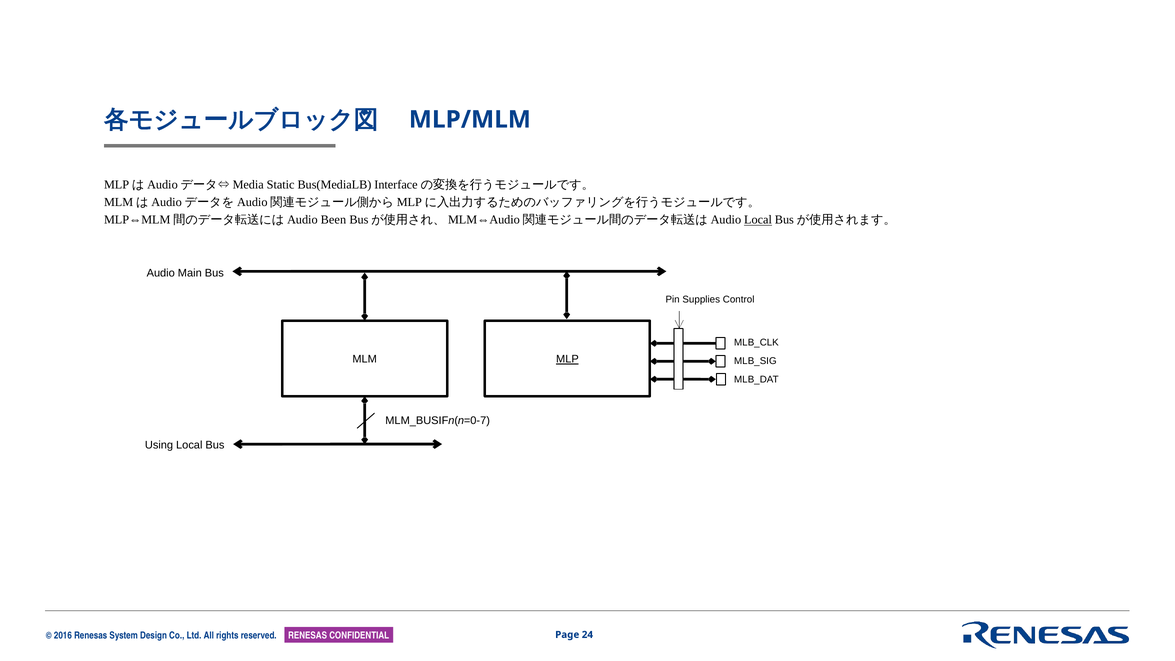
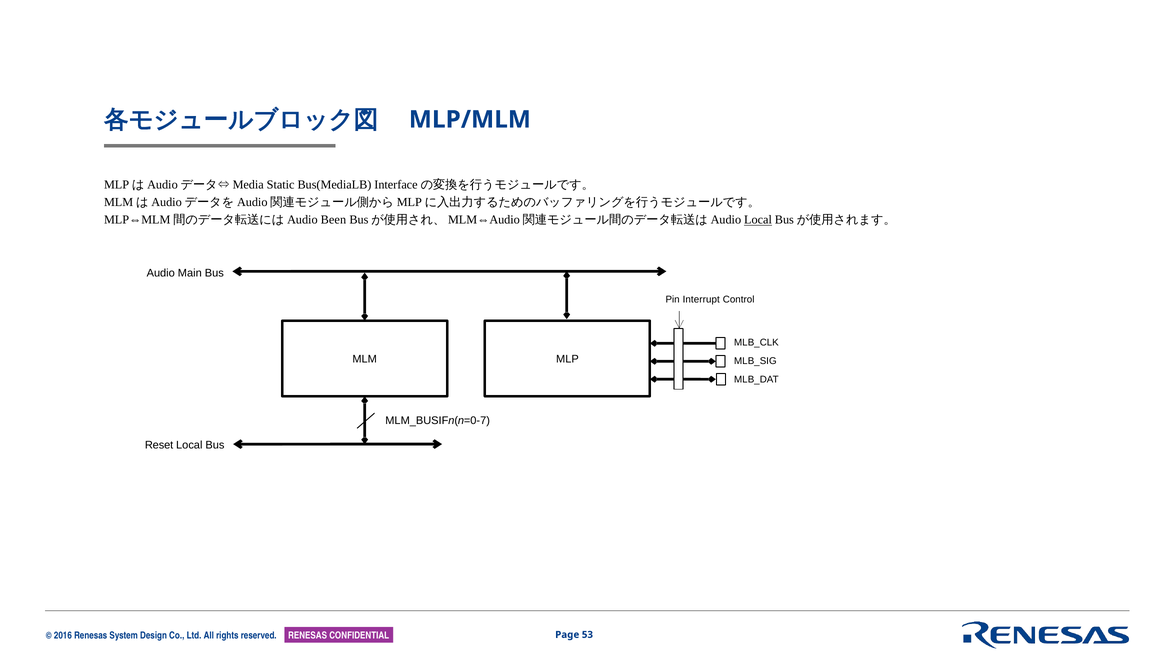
Supplies: Supplies -> Interrupt (701, 300)
MLP underline: present -> none (567, 359)
Using: Using -> Reset (159, 445)
24: 24 -> 53 (587, 635)
